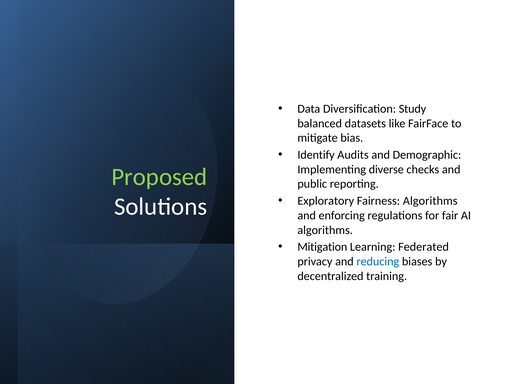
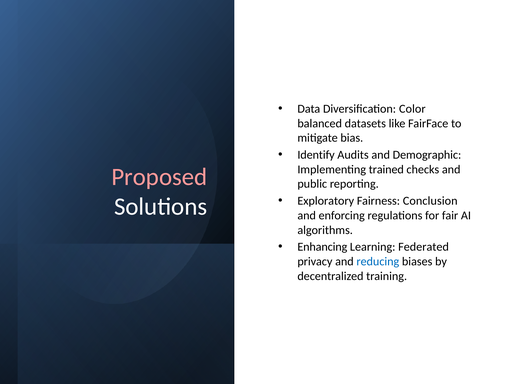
Study: Study -> Color (412, 109)
diverse: diverse -> trained (386, 169)
Proposed colour: light green -> pink (159, 177)
Fairness Algorithms: Algorithms -> Conclusion (430, 201)
Mitigation: Mitigation -> Enhancing (322, 247)
